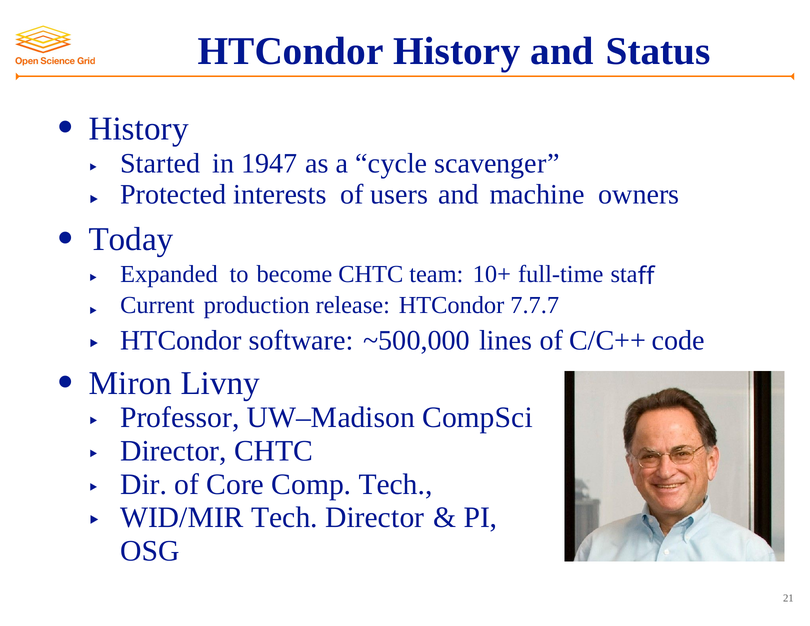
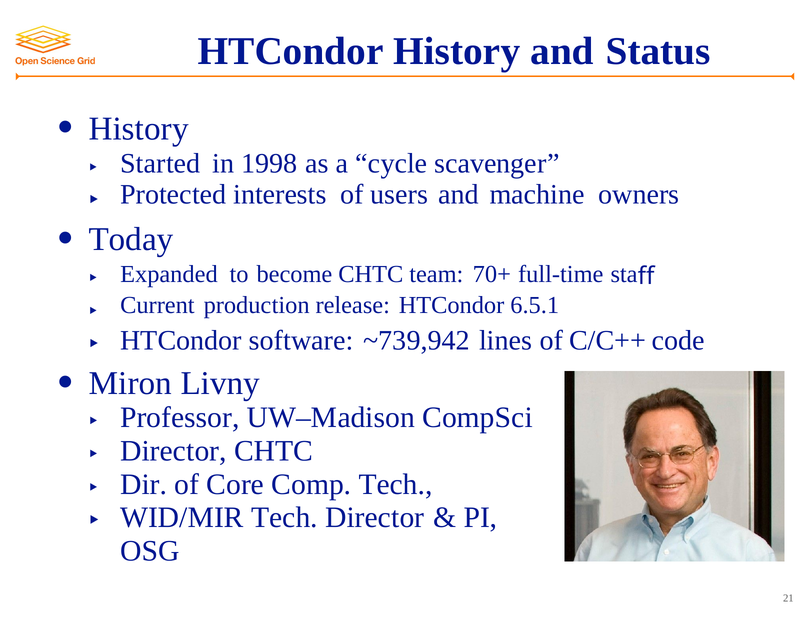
1947: 1947 -> 1998 (269, 163)
10+: 10+ -> 70+ (492, 274)
7.7.7: 7.7.7 -> 6.5.1 (535, 305)
~500,000: ~500,000 -> ~739,942 (416, 341)
